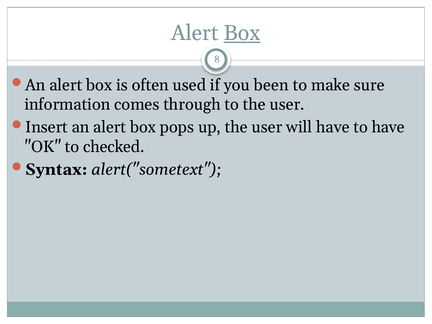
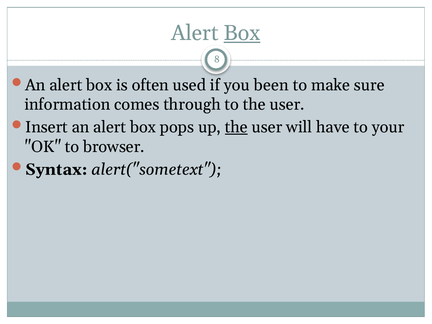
the underline: none -> present (236, 127)
to have: have -> your (388, 127)
checked: checked -> browser (114, 147)
